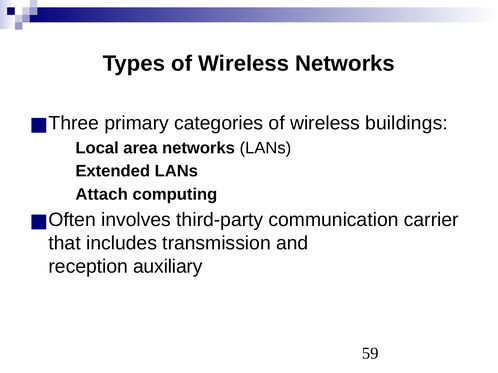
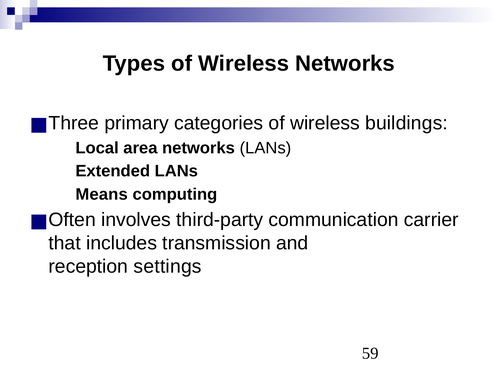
Attach: Attach -> Means (102, 195)
auxiliary: auxiliary -> settings (168, 267)
